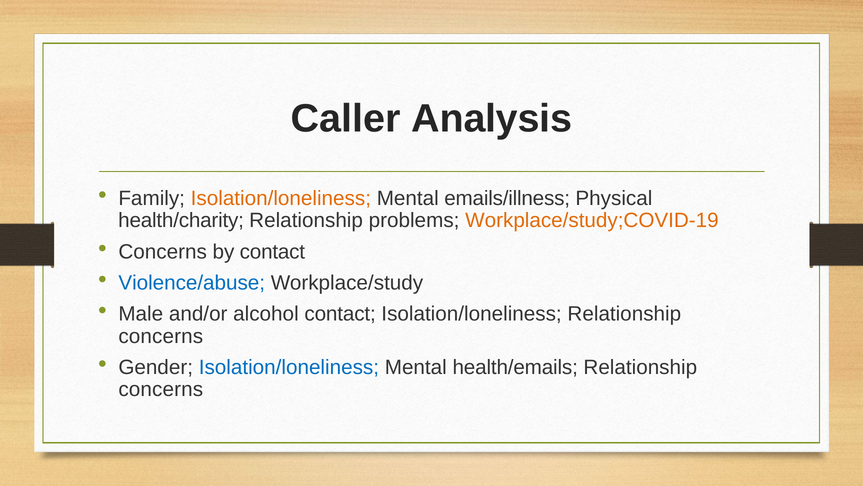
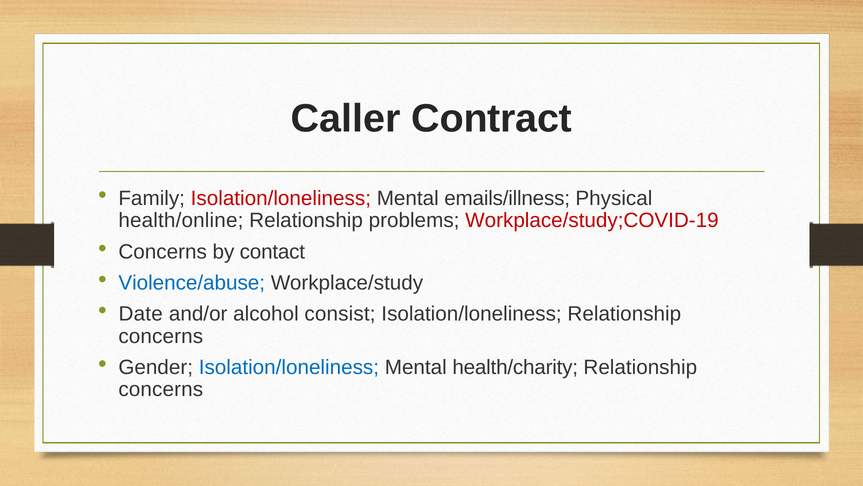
Analysis: Analysis -> Contract (492, 118)
Isolation/loneliness colour: orange -> red (281, 198)
health/charity: health/charity -> health/online (181, 220)
Workplace/study;COVID-19 colour: orange -> red (592, 220)
Male: Male -> Date (141, 314)
alcohol contact: contact -> consist (340, 314)
health/emails: health/emails -> health/charity (515, 367)
